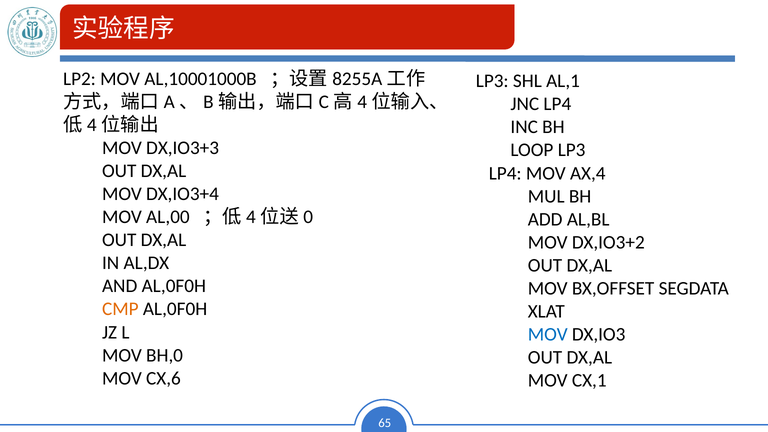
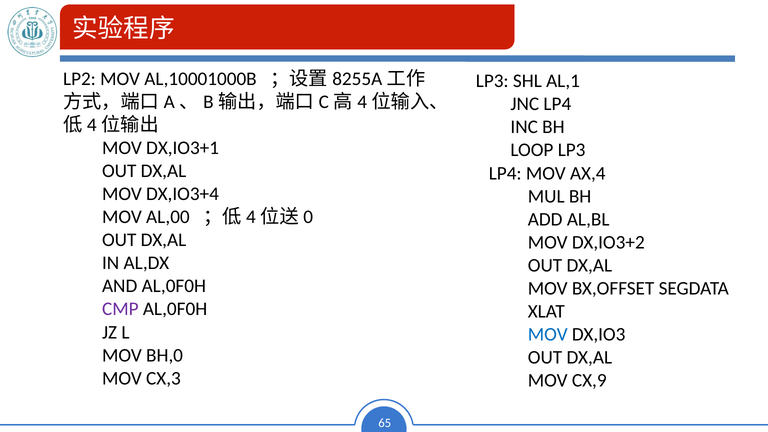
DX,IO3+3: DX,IO3+3 -> DX,IO3+1 (183, 148)
CMP colour: orange -> purple (120, 309)
CX,6: CX,6 -> CX,3 (163, 378)
CX,1: CX,1 -> CX,9 (589, 381)
